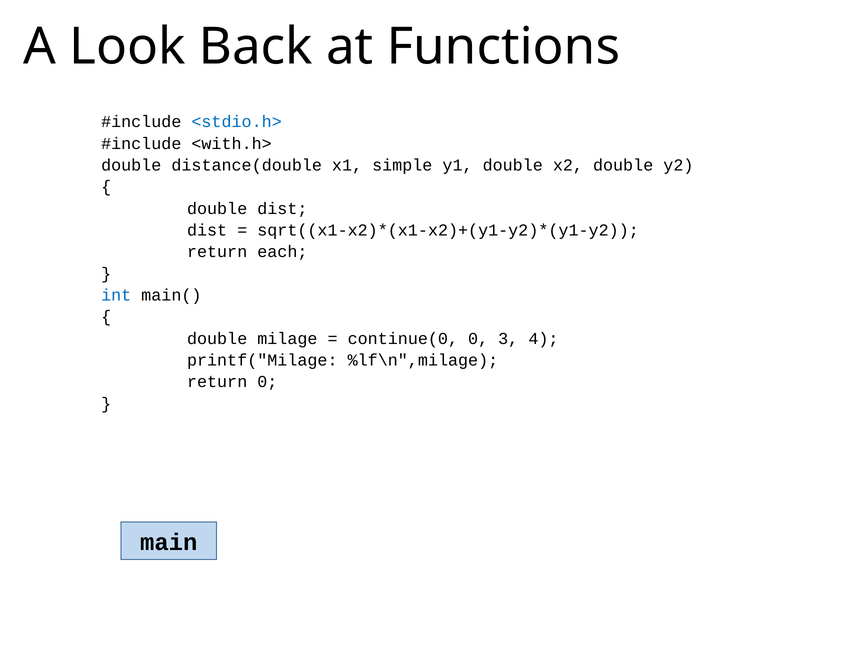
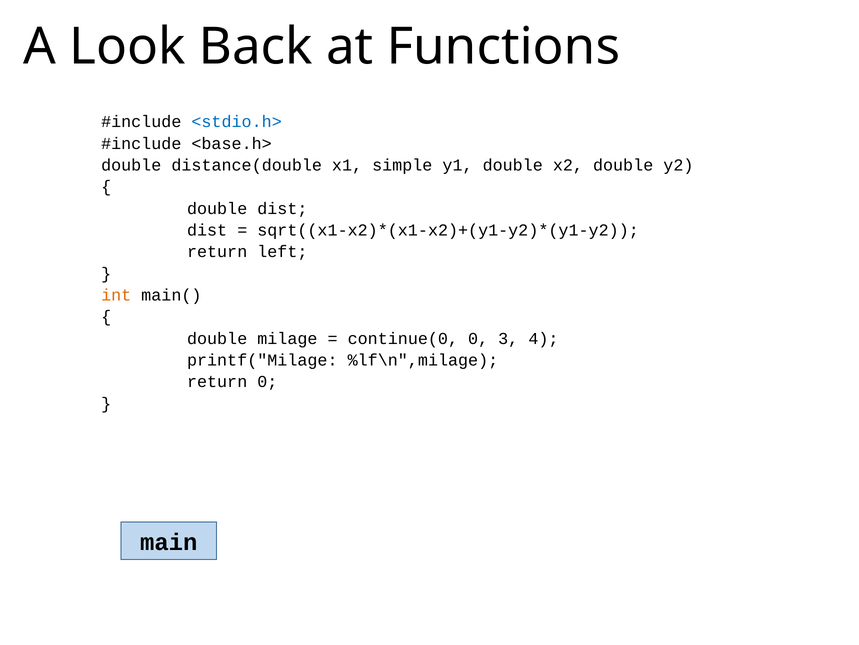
<with.h>: <with.h> -> <base.h> (232, 143)
each: each -> left (282, 252)
int colour: blue -> orange (116, 295)
